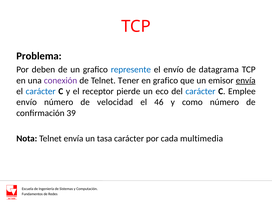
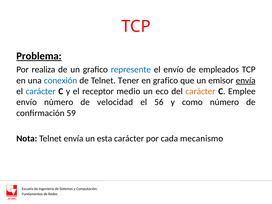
Problema underline: none -> present (39, 56)
deben: deben -> realiza (43, 70)
datagrama: datagrama -> empleados (219, 70)
conexión colour: purple -> blue (61, 80)
pierde: pierde -> medio (128, 91)
carácter colour: blue -> orange (200, 91)
46: 46 -> 56 (159, 102)
39: 39 -> 59 (71, 113)
tasa: tasa -> esta (105, 138)
multimedia: multimedia -> mecanismo (202, 138)
